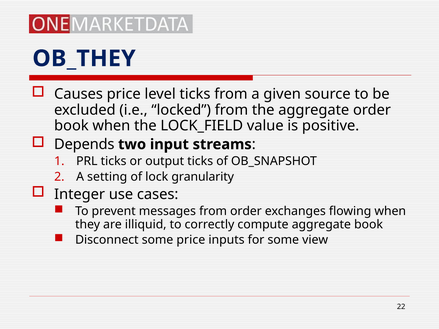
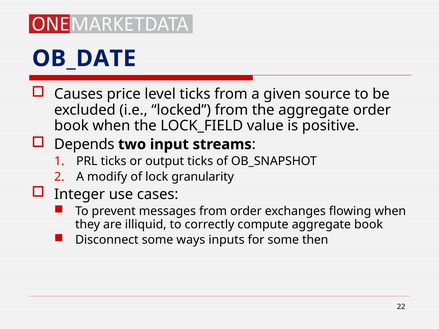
OB_THEY: OB_THEY -> OB_DATE (84, 59)
setting: setting -> modify (107, 177)
some price: price -> ways (191, 240)
view: view -> then (315, 240)
